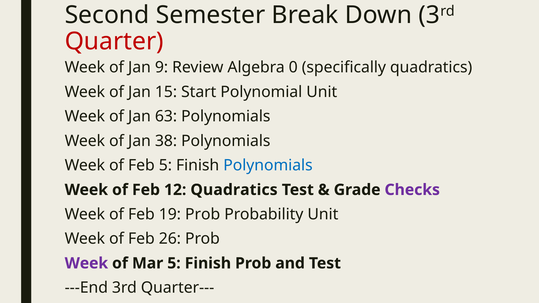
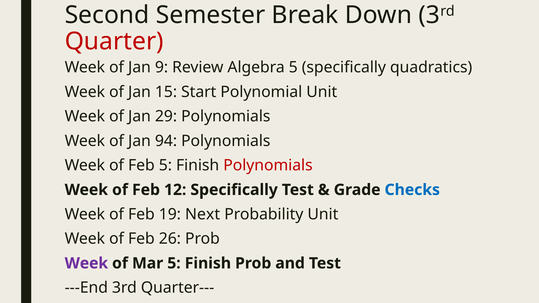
Algebra 0: 0 -> 5 (293, 67)
63: 63 -> 29 (166, 116)
38: 38 -> 94 (166, 141)
Polynomials colour: blue -> red (268, 165)
12 Quadratics: Quadratics -> Specifically (234, 190)
Checks colour: purple -> blue (412, 190)
19 Prob: Prob -> Next (203, 214)
